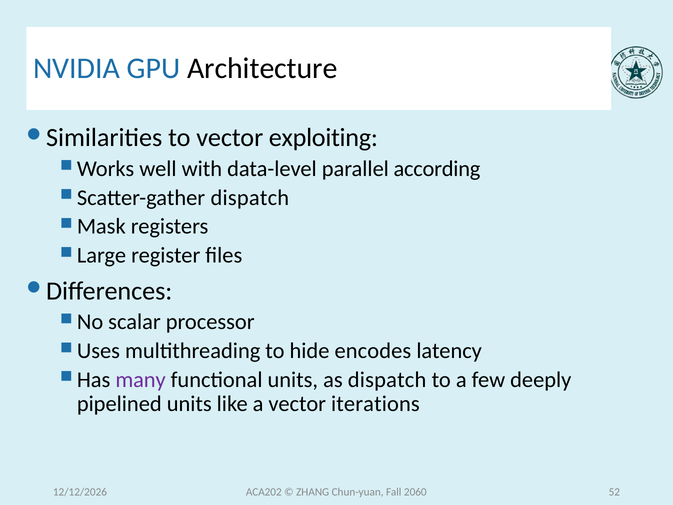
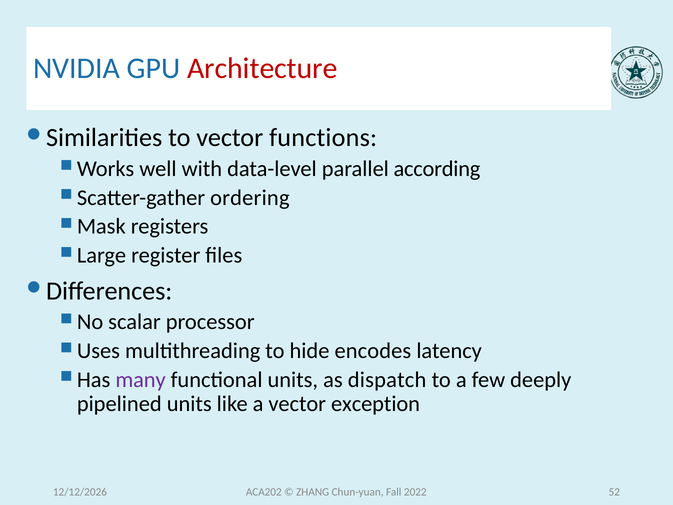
Architecture colour: black -> red (262, 68)
exploiting: exploiting -> functions (323, 138)
dispatch: dispatch -> ordering (250, 198)
iterations: iterations -> exception (376, 404)
2060: 2060 -> 2022 (415, 492)
